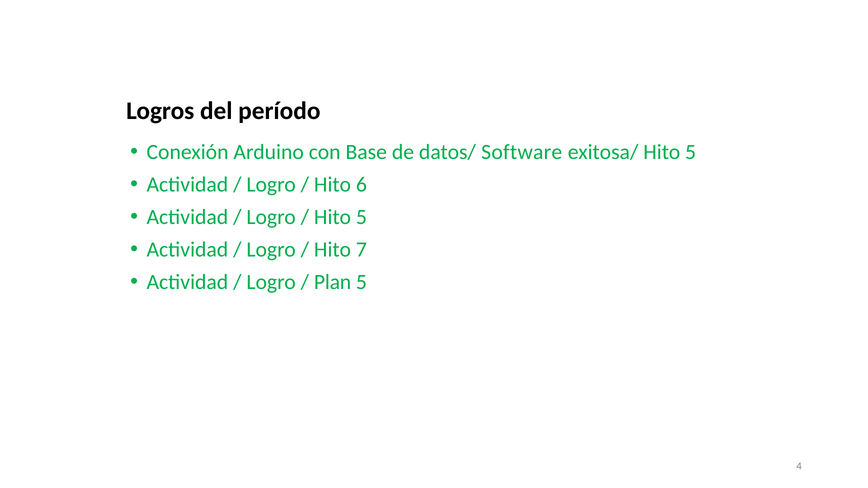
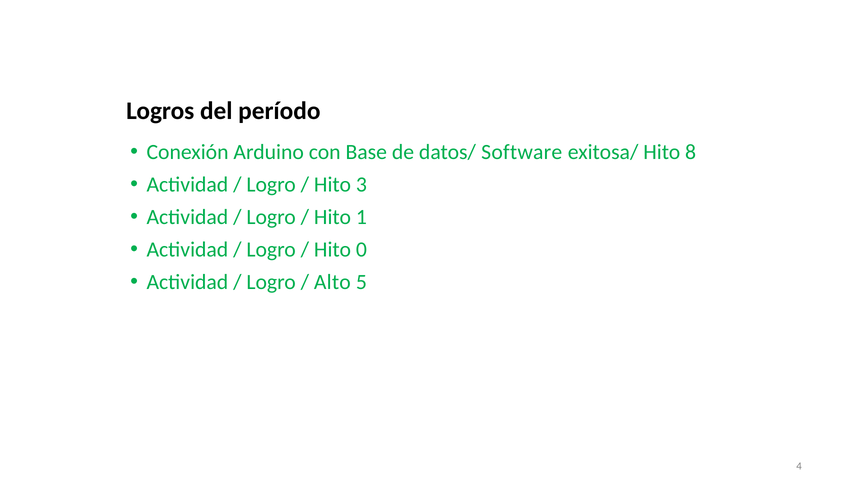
exitosa/ Hito 5: 5 -> 8 (691, 152)
6: 6 -> 3 (361, 185)
5: 5 -> 1 (361, 217)
7: 7 -> 0 (361, 250)
Plan: Plan -> Alto (332, 282)
